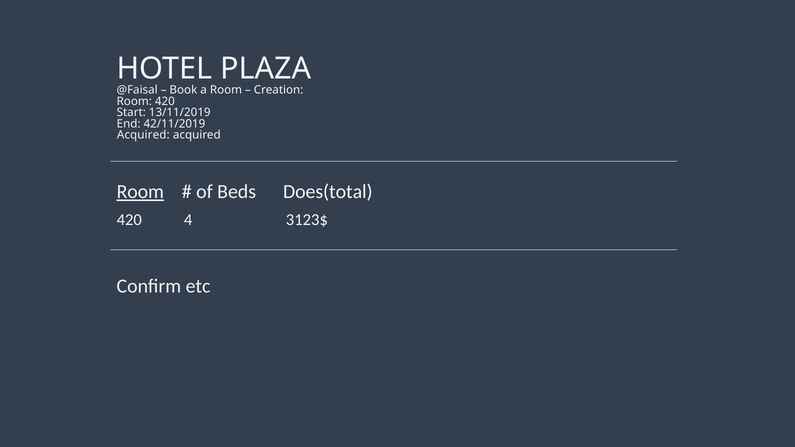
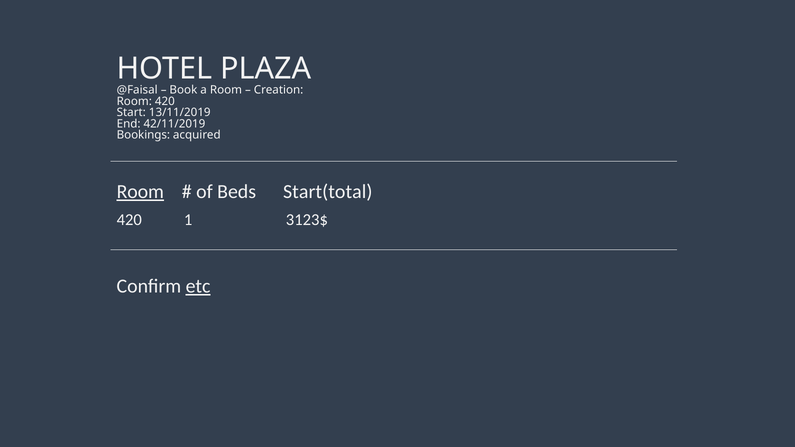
Acquired: Acquired -> Bookings (143, 135)
Does(total: Does(total -> Start(total (328, 192)
4: 4 -> 1 (188, 220)
etc underline: none -> present (198, 286)
